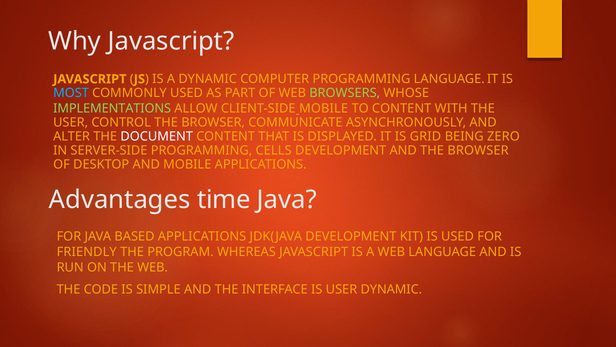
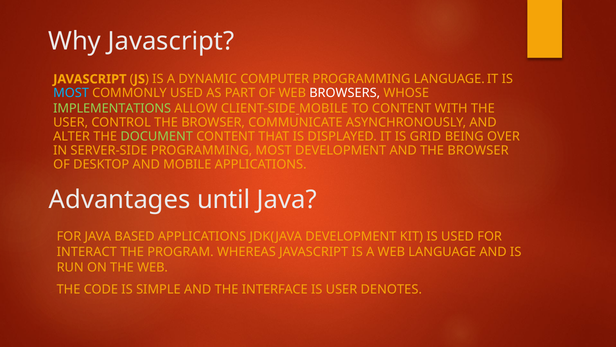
BROWSERS colour: light green -> white (345, 93)
DOCUMENT colour: white -> light green (157, 136)
ZERO: ZERO -> OVER (503, 136)
PROGRAMMING CELLS: CELLS -> MOST (274, 150)
time: time -> until (224, 200)
FRIENDLY: FRIENDLY -> INTERACT (87, 252)
USER DYNAMIC: DYNAMIC -> DENOTES (391, 289)
